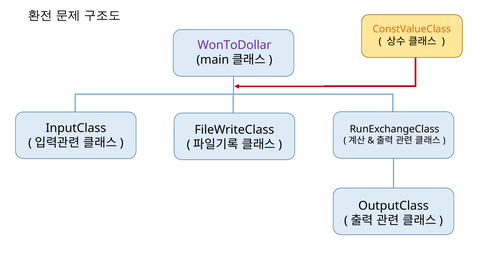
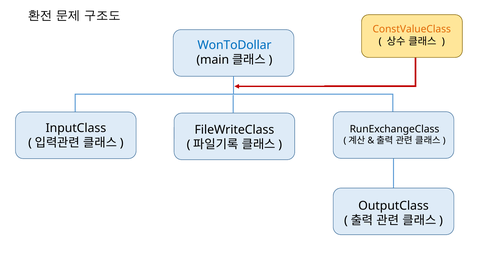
WonToDollar colour: purple -> blue (234, 45)
